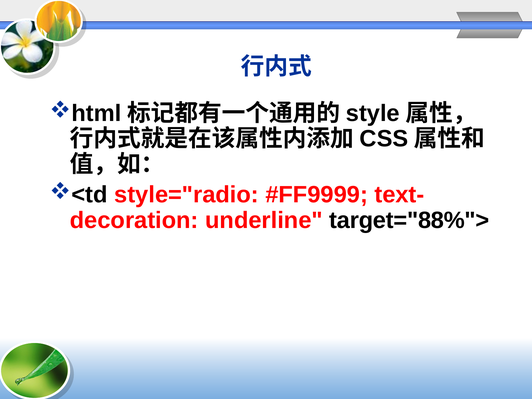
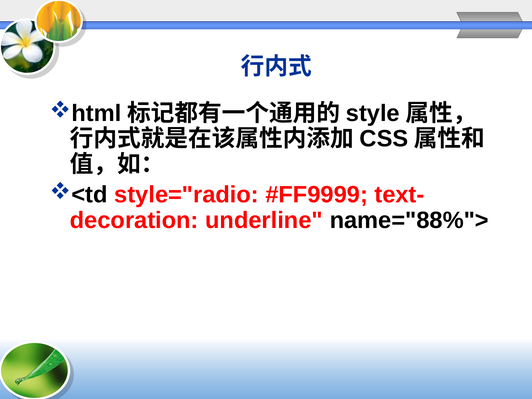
target="88%">: target="88%"> -> name="88%"> (409, 220)
